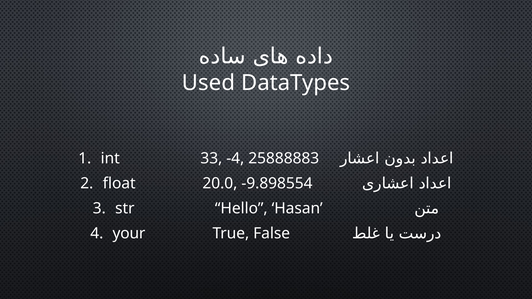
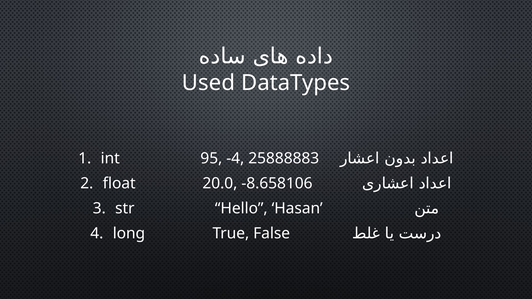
33: 33 -> 95 (211, 159)
-9.898554: -9.898554 -> -8.658106 (277, 184)
your: your -> long (129, 234)
